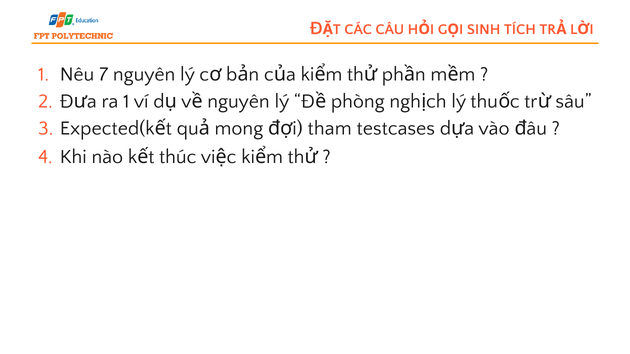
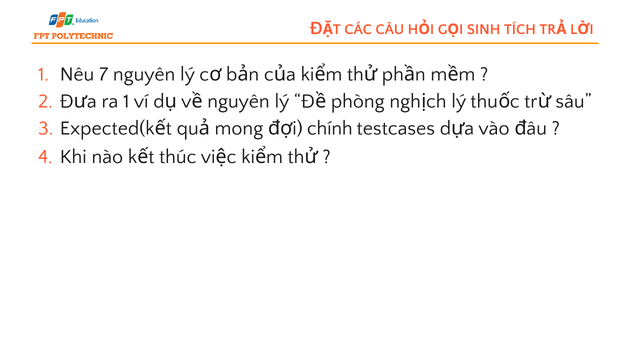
tham: tham -> chính (330, 129)
